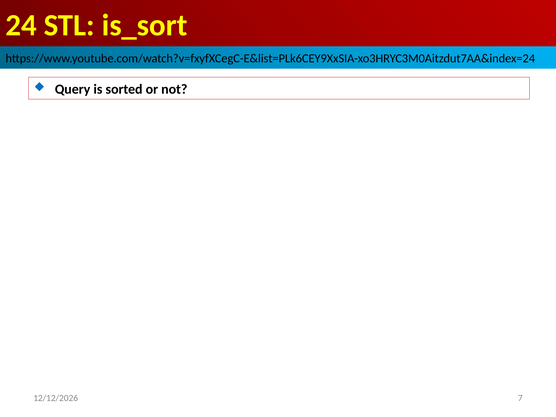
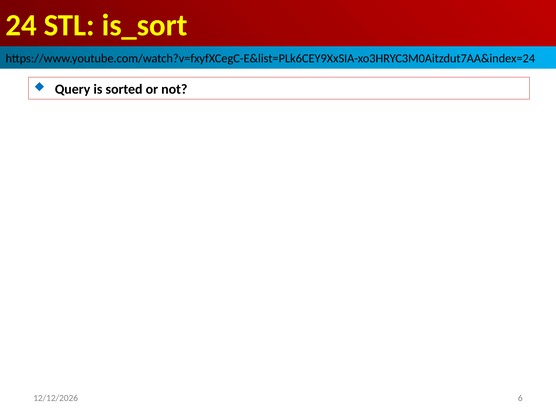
7: 7 -> 6 (520, 398)
